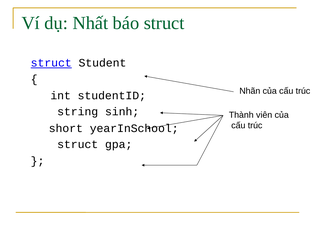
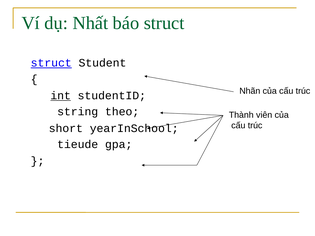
int underline: none -> present (61, 96)
sinh: sinh -> theo (122, 112)
struct: struct -> tieude (78, 145)
